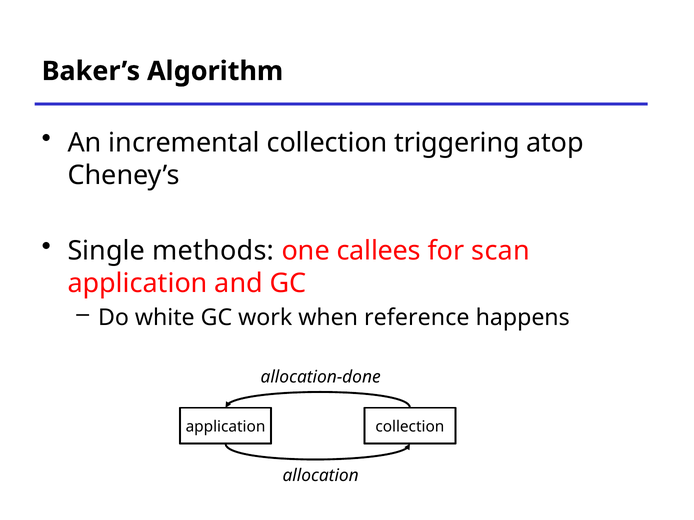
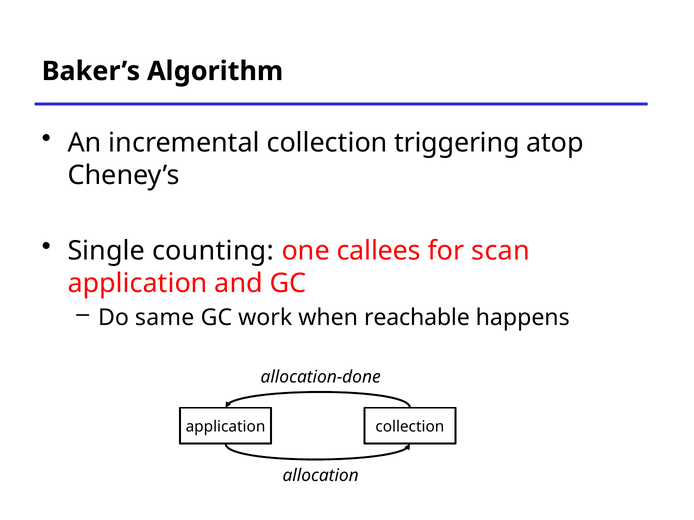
methods: methods -> counting (213, 251)
white: white -> same (165, 318)
reference: reference -> reachable (417, 318)
